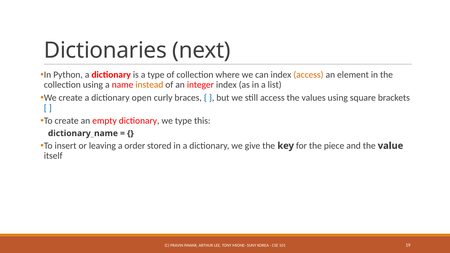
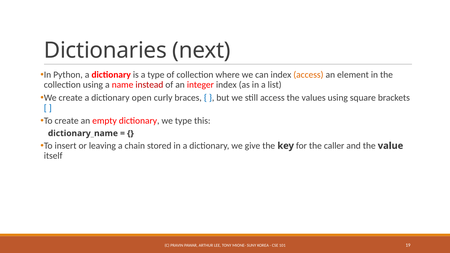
instead colour: orange -> red (149, 85)
order: order -> chain (135, 146)
piece: piece -> caller (334, 146)
